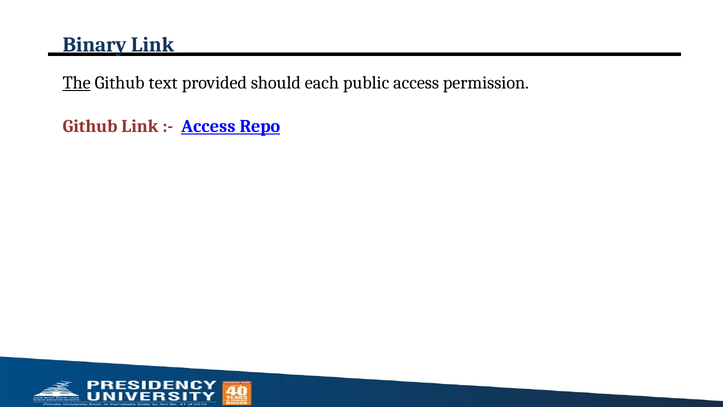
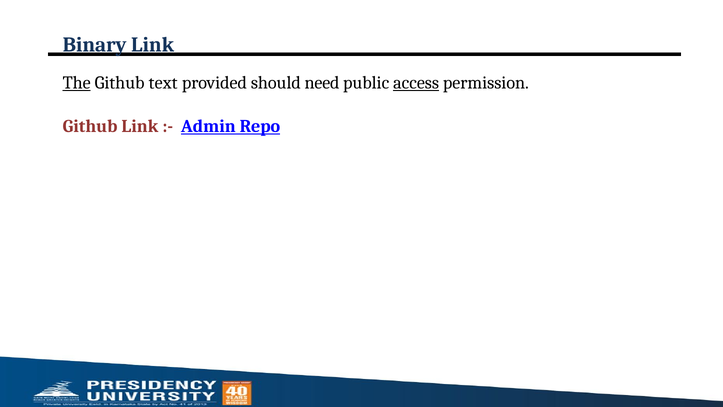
each: each -> need (322, 83)
access underline: none -> present (416, 83)
Access: Access -> Admin (208, 126)
